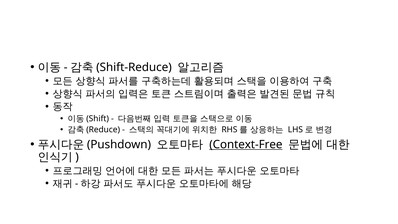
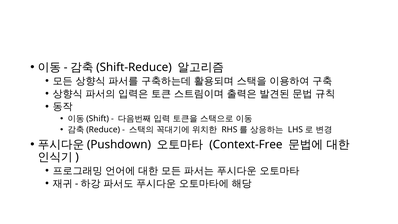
Context-Free underline: present -> none (246, 144)
